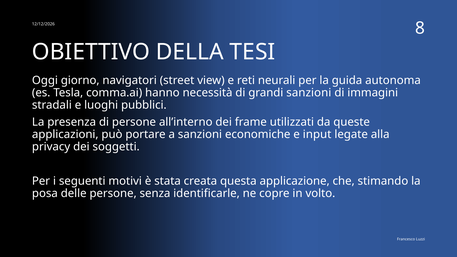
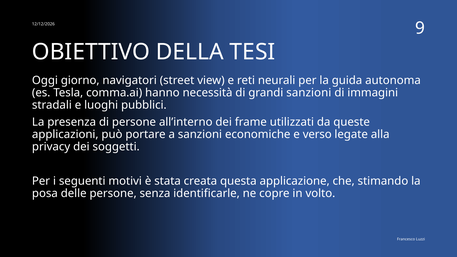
8: 8 -> 9 (420, 28)
input: input -> verso (317, 135)
